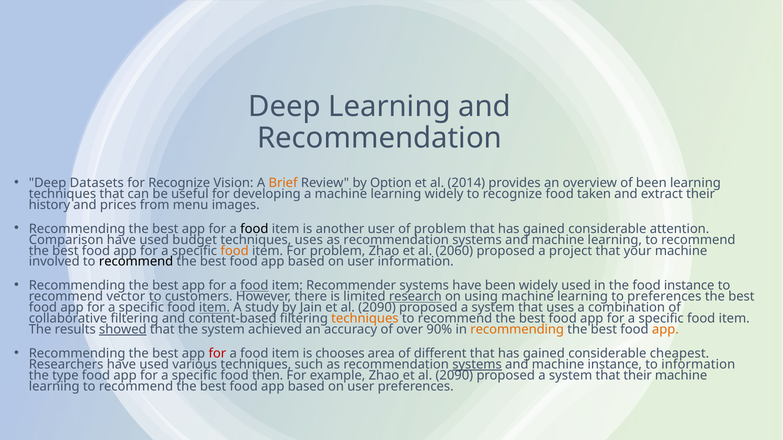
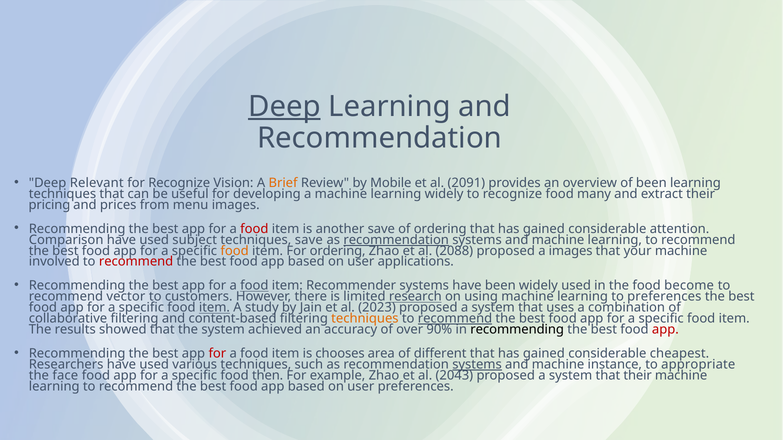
Deep underline: none -> present (284, 107)
Datasets: Datasets -> Relevant (97, 183)
Option: Option -> Mobile (391, 183)
2014: 2014 -> 2091 (466, 183)
taken: taken -> many (594, 194)
history: history -> pricing (49, 205)
food colour: black -> red (254, 229)
another user: user -> save (381, 229)
of problem: problem -> ordering (440, 229)
budget: budget -> subject (195, 240)
techniques uses: uses -> save (309, 240)
recommendation underline: none -> present (396, 240)
For problem: problem -> ordering (338, 251)
2060: 2060 -> 2088 (454, 251)
a project: project -> images (571, 251)
recommend colour: black -> red (136, 262)
user information: information -> applications (416, 262)
food instance: instance -> become (689, 286)
Jain et al 2090: 2090 -> 2023 (377, 308)
recommend underline: none -> present (455, 319)
showed underline: present -> none (123, 330)
recommending colour: orange -> black (517, 330)
app colour: orange -> red (665, 330)
to information: information -> appropriate (698, 365)
type: type -> face (65, 376)
Zhao et al 2090: 2090 -> 2043 (454, 376)
